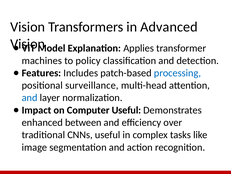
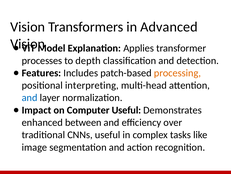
machines: machines -> processes (42, 60)
policy: policy -> depth (88, 60)
processing colour: blue -> orange (177, 73)
surveillance: surveillance -> interpreting (92, 85)
